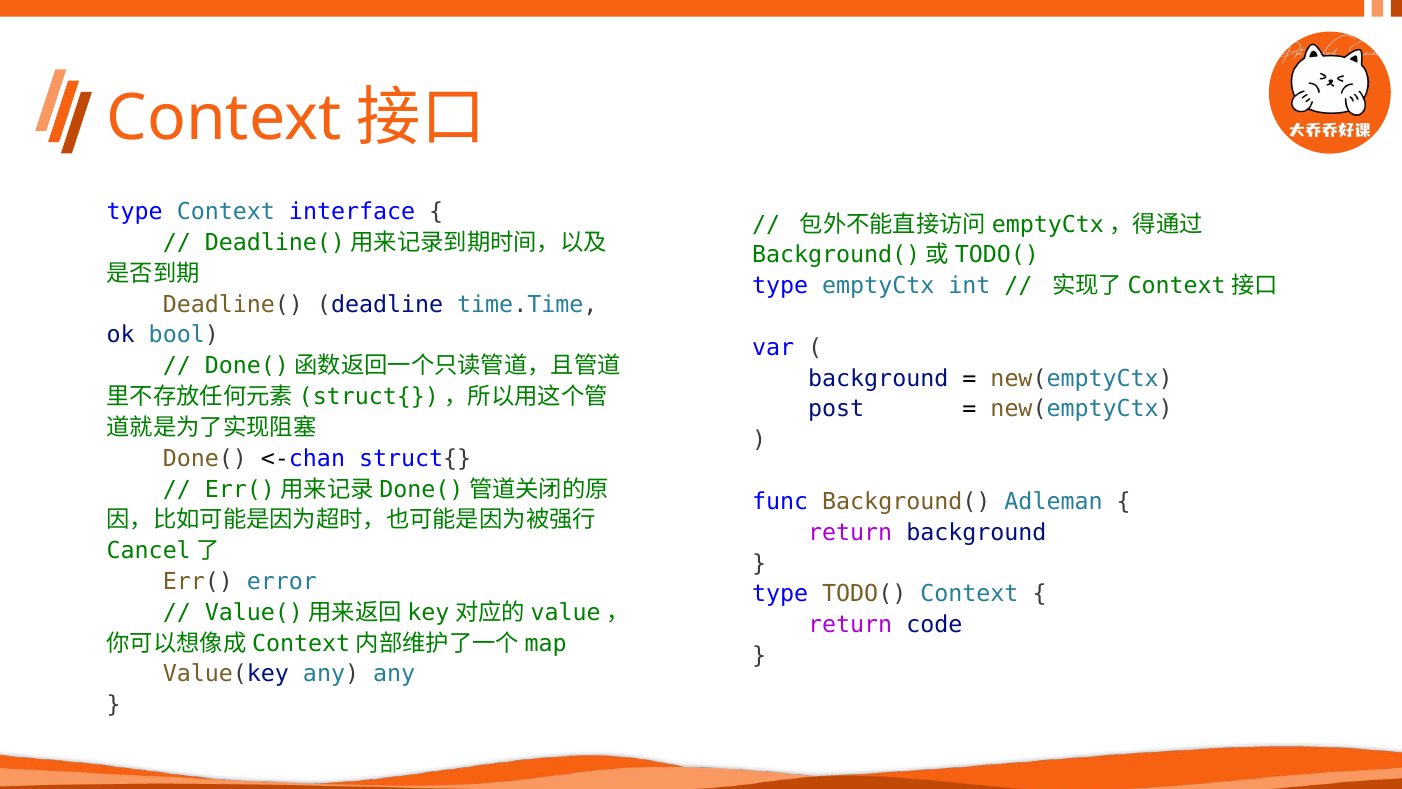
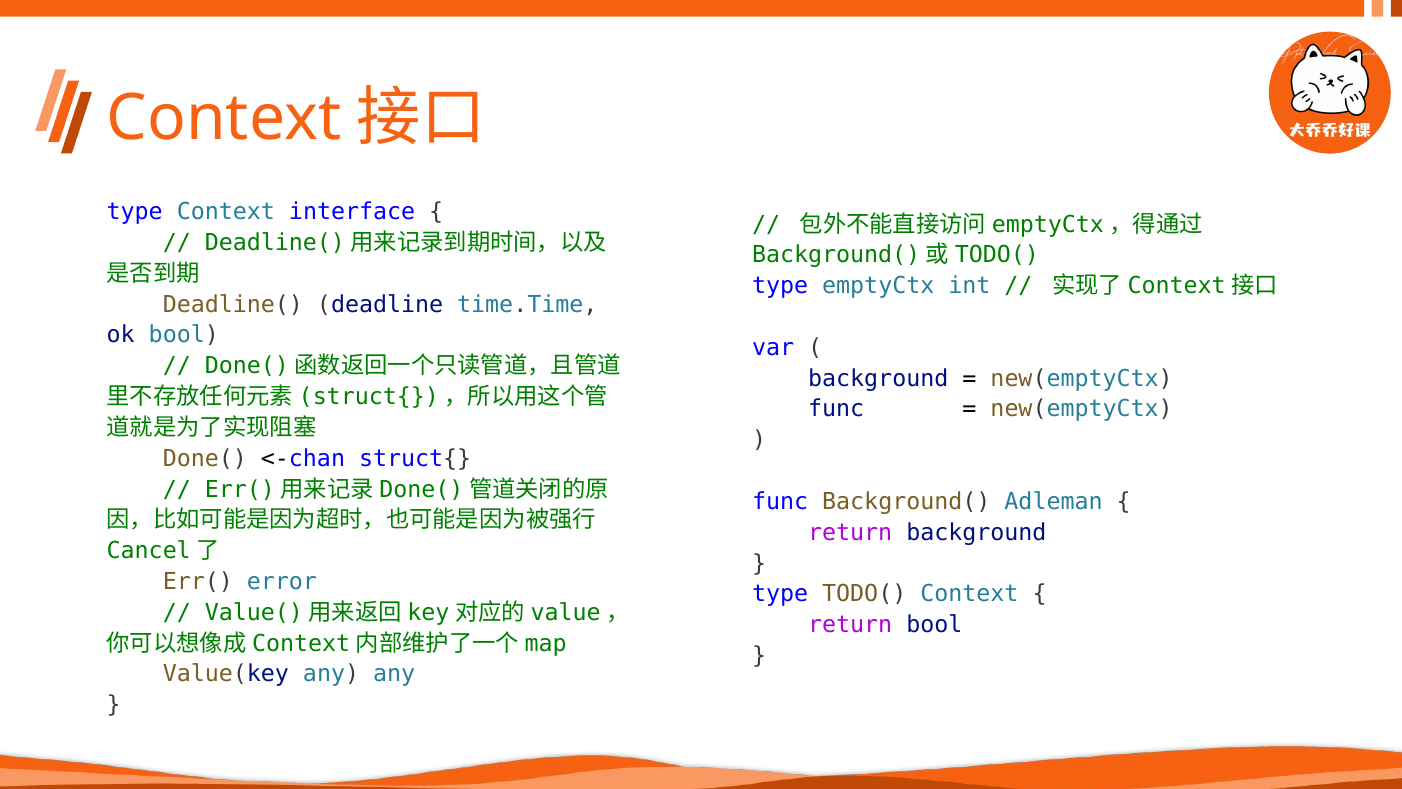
post: post -> func (836, 409)
return code: code -> bool (934, 625)
